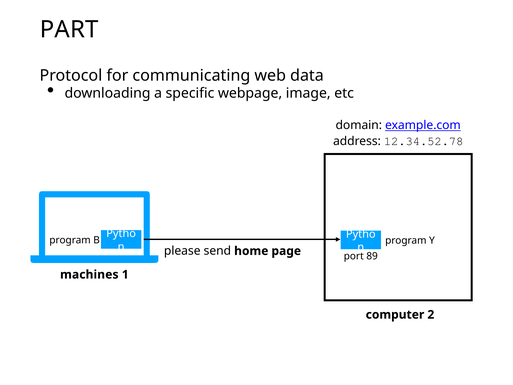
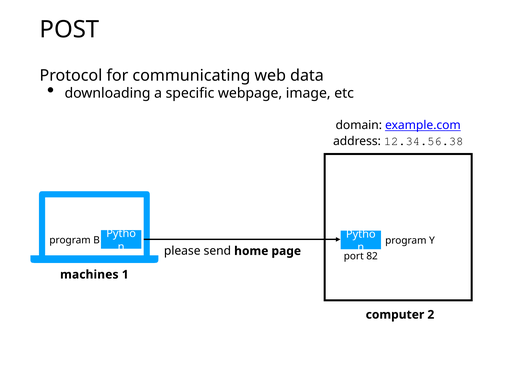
PART: PART -> POST (69, 30)
12.34.52.78: 12.34.52.78 -> 12.34.56.38 (424, 141)
89: 89 -> 82 (372, 256)
